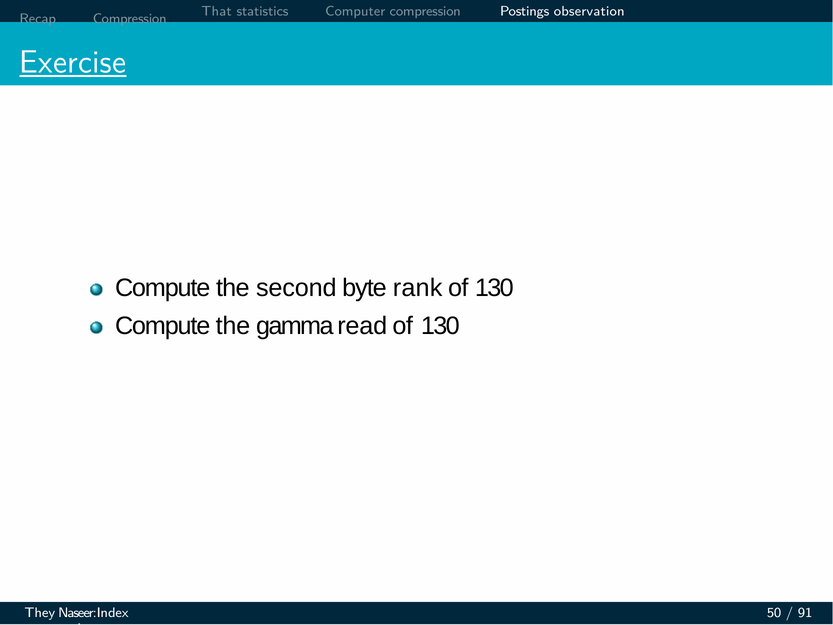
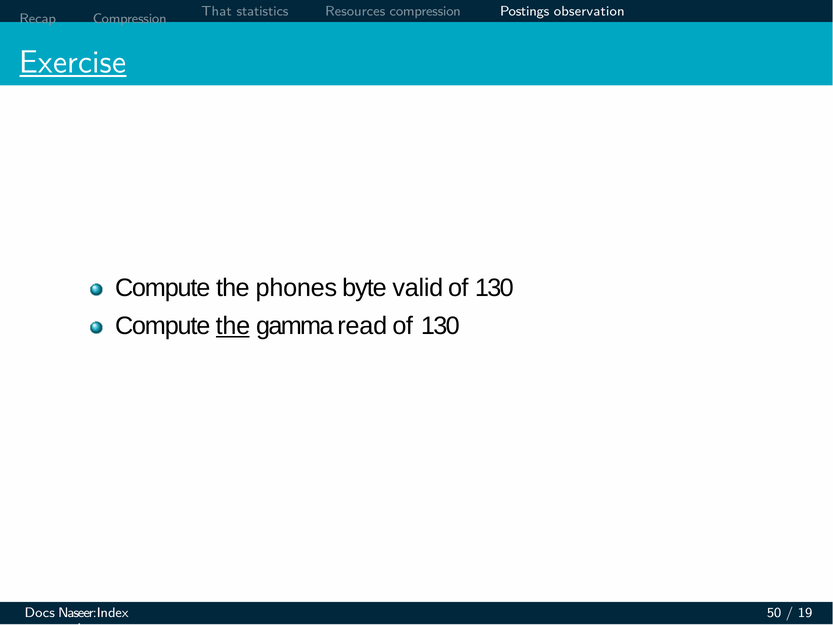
Computer: Computer -> Resources (355, 11)
second: second -> phones (296, 288)
rank: rank -> valid (418, 288)
the underline: none -> present (233, 326)
They: They -> Docs (40, 613)
91: 91 -> 19 (805, 613)
